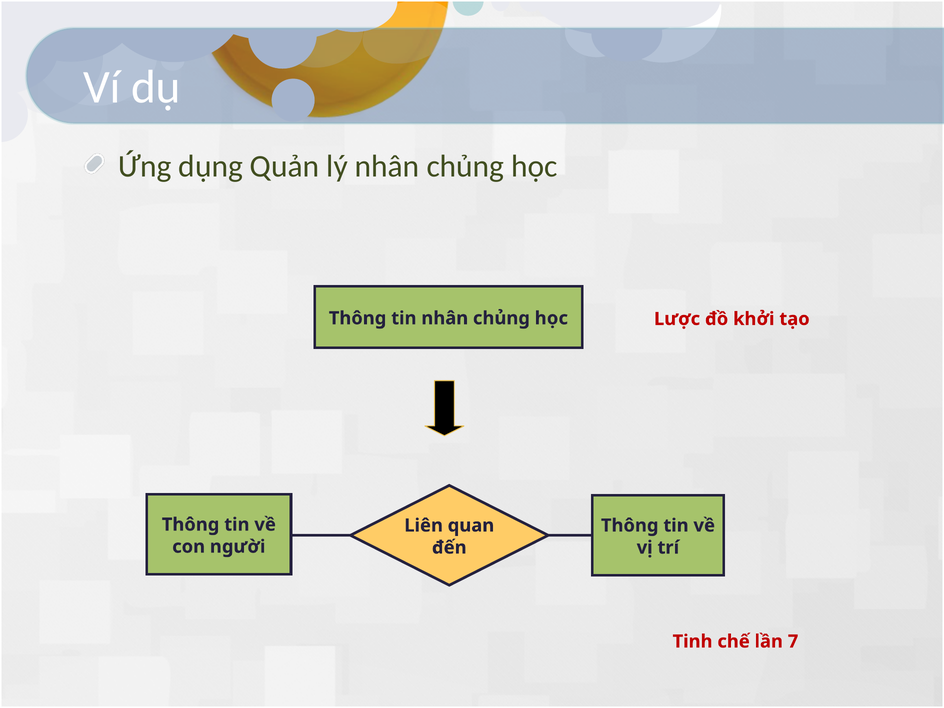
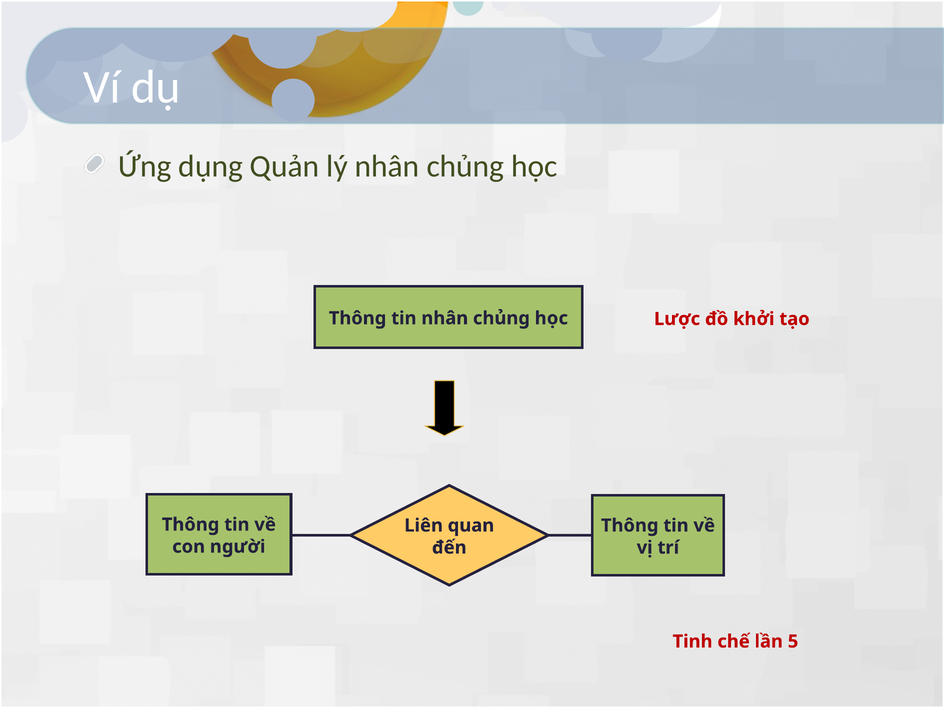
7: 7 -> 5 (793, 642)
